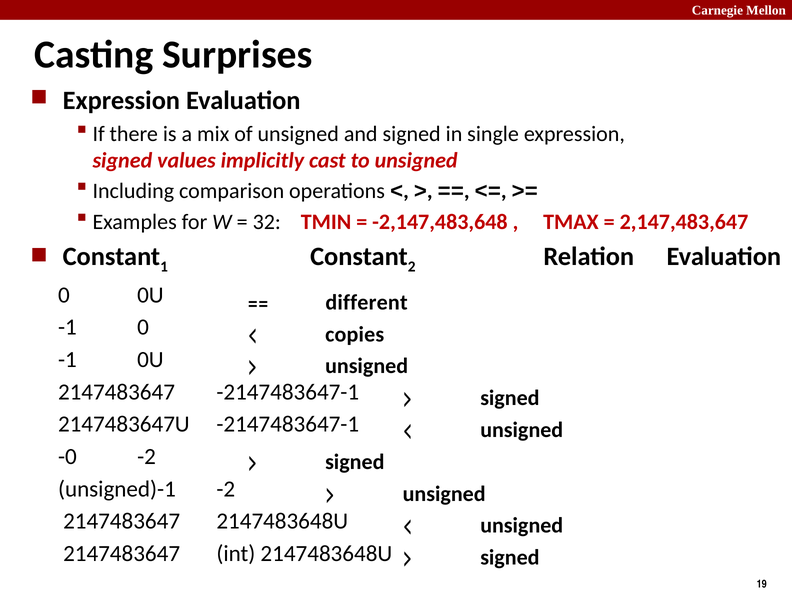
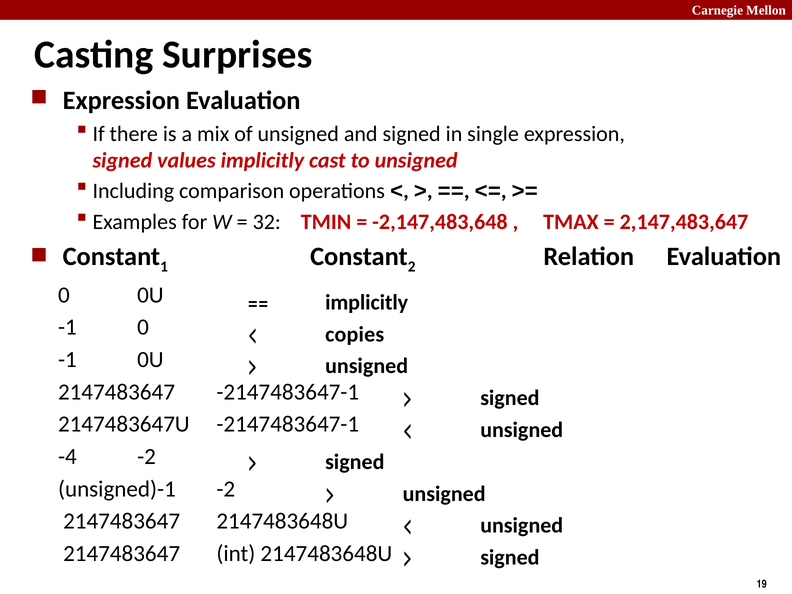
different: different -> implicitly (367, 302)
-0: -0 -> -4 (67, 457)
